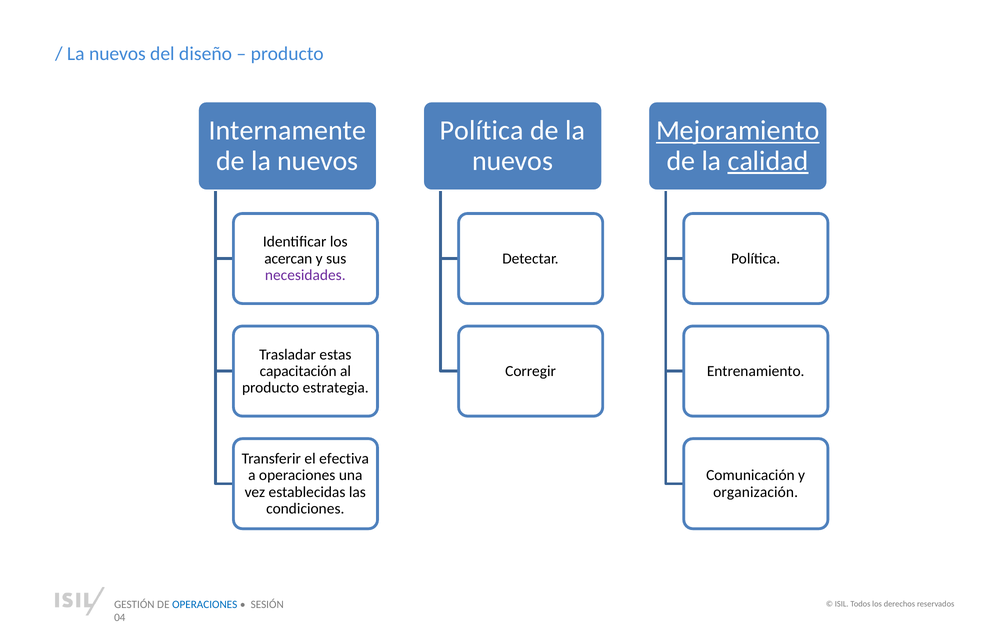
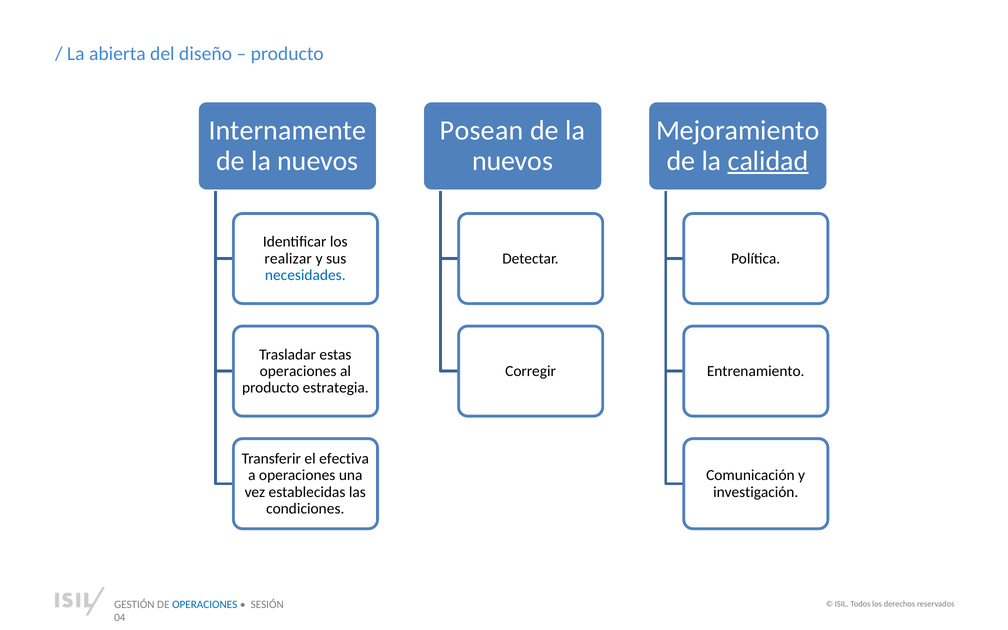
nuevos: nuevos -> abierta (117, 54)
Política: Política -> Posean (482, 131)
Mejoramiento underline: present -> none (738, 131)
acercan: acercan -> realizar (288, 258)
necesidades colour: purple -> blue (305, 275)
capacitación: capacitación -> operaciones (298, 371)
organización: organización -> investigación (756, 492)
